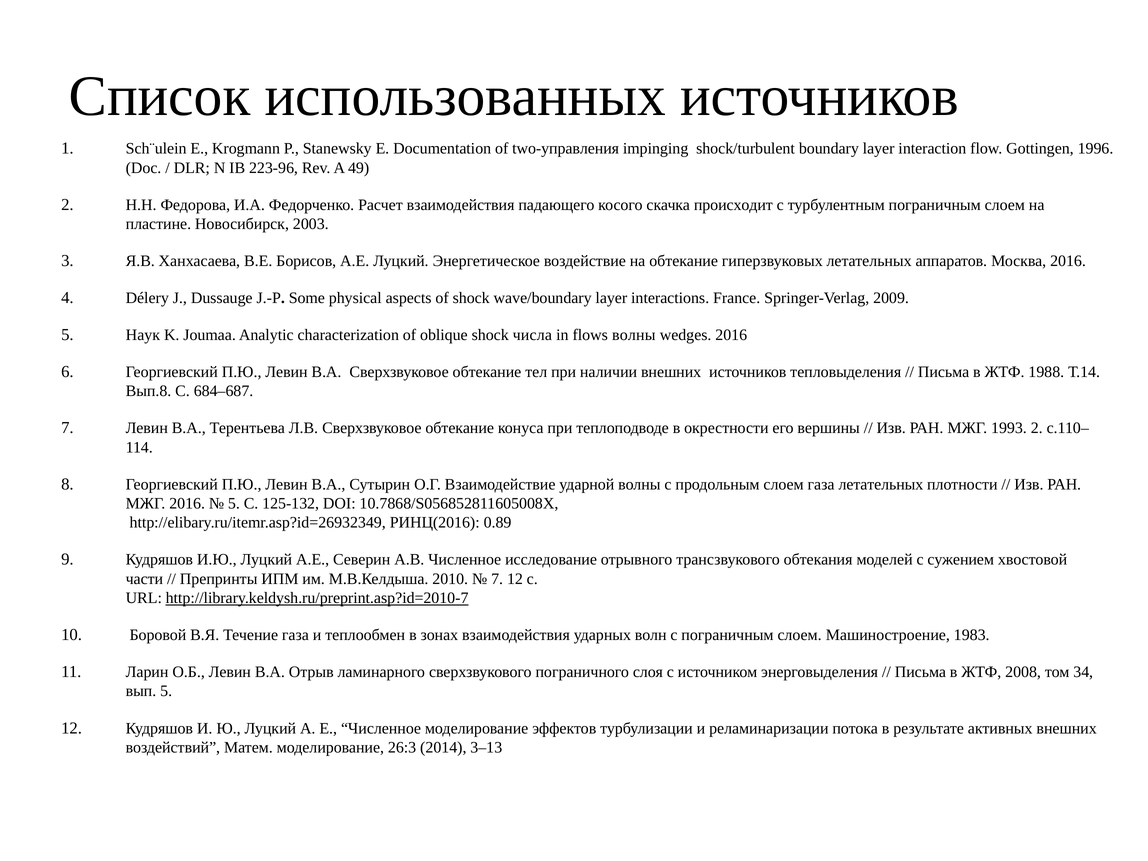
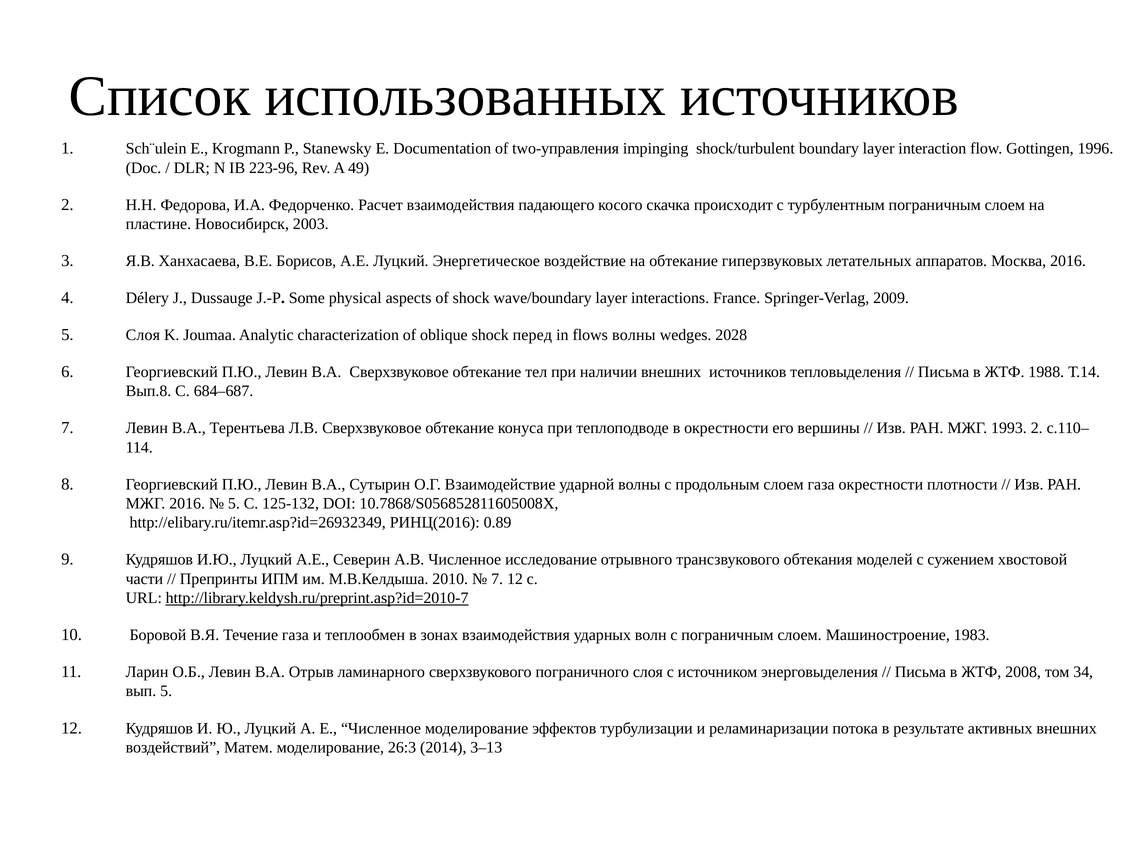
5 Наук: Наук -> Слоя (143, 335)
числа: числа -> перед (532, 335)
wedges 2016: 2016 -> 2028 (731, 335)
газа летательных: летательных -> окрестности (881, 484)
